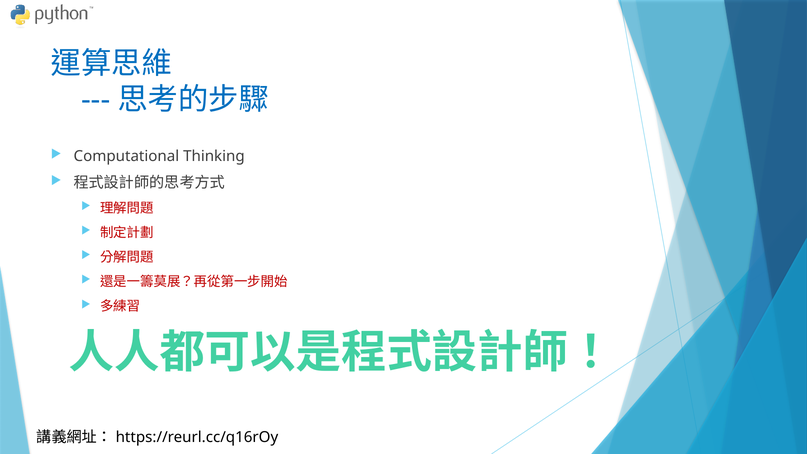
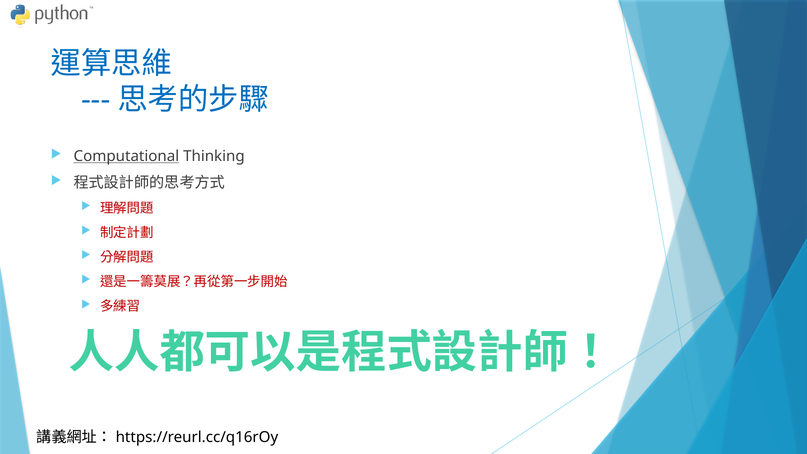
Computational underline: none -> present (126, 156)
